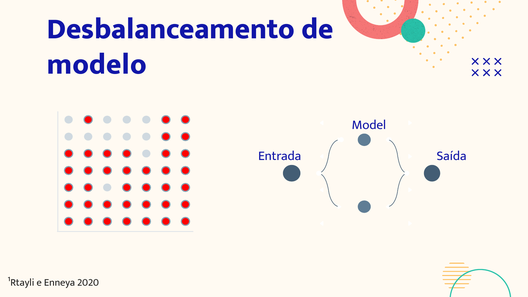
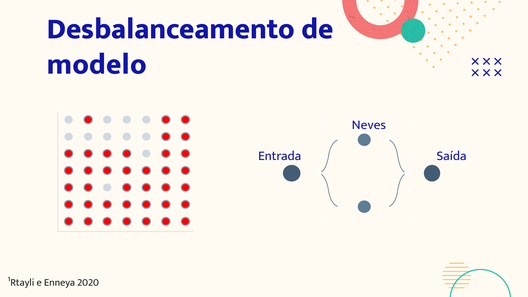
Model: Model -> Neves (369, 125)
